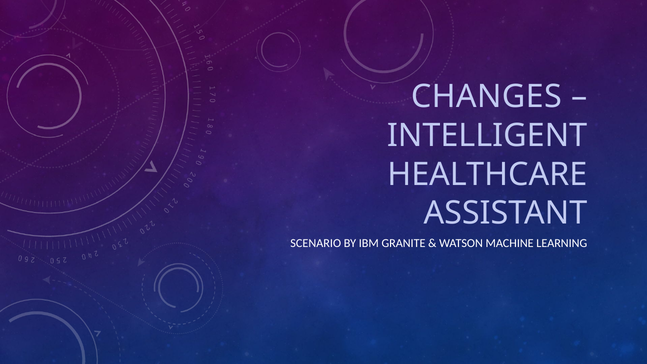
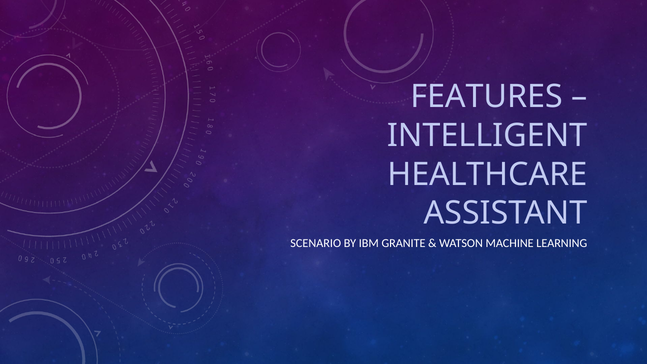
CHANGES: CHANGES -> FEATURES (487, 97)
